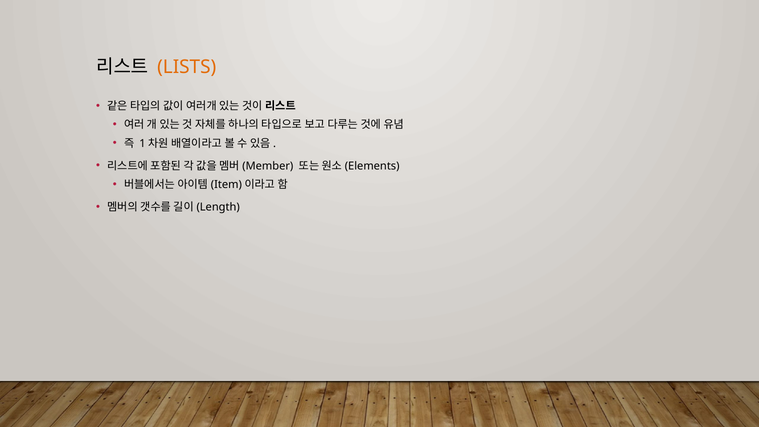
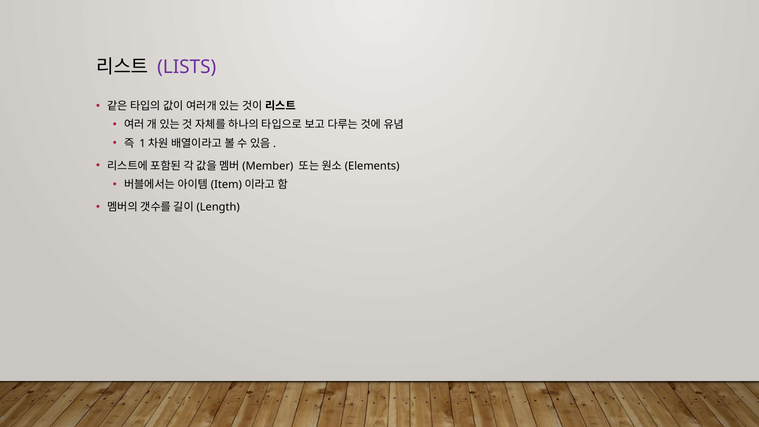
LISTS colour: orange -> purple (187, 67)
